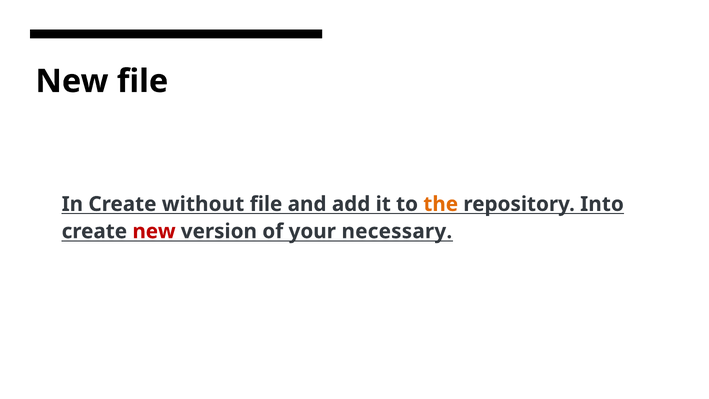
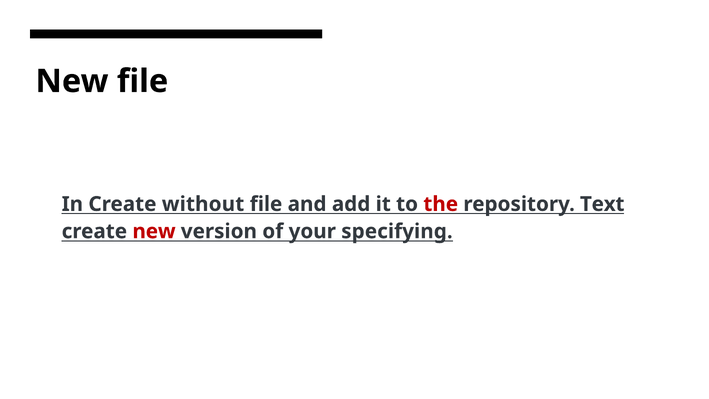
the colour: orange -> red (441, 204)
Into: Into -> Text (602, 204)
necessary: necessary -> specifying (397, 231)
